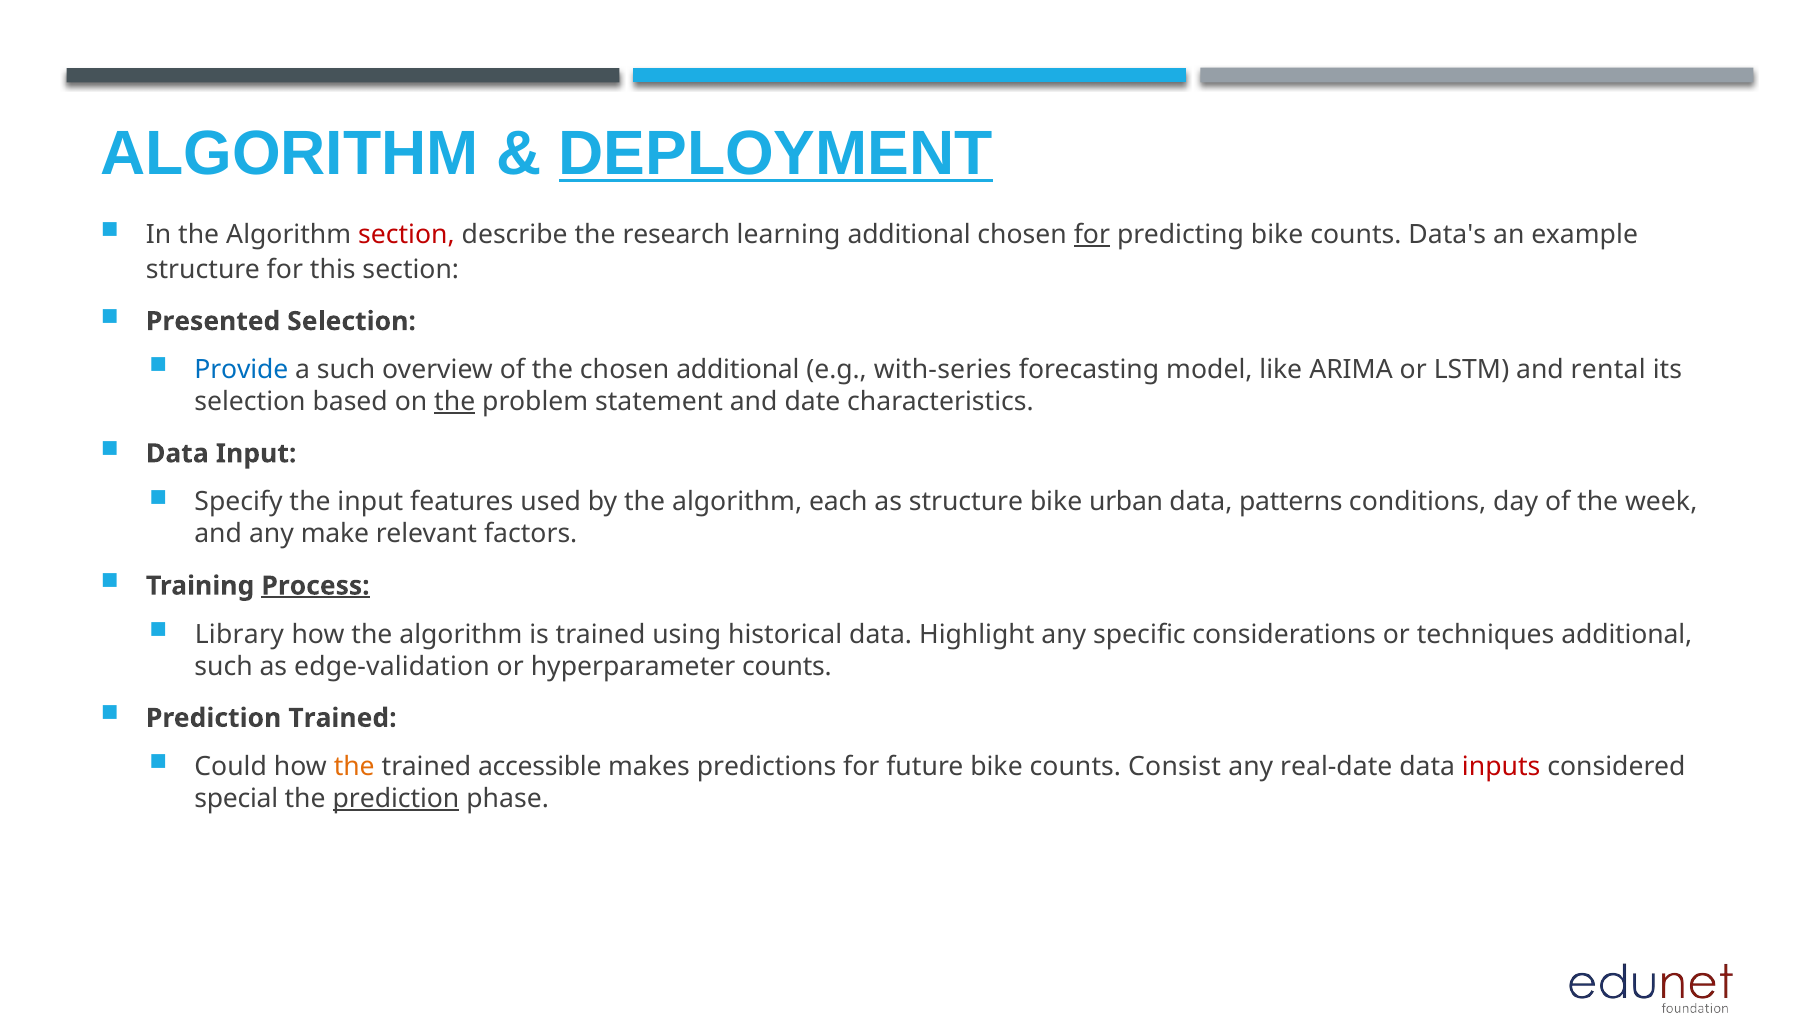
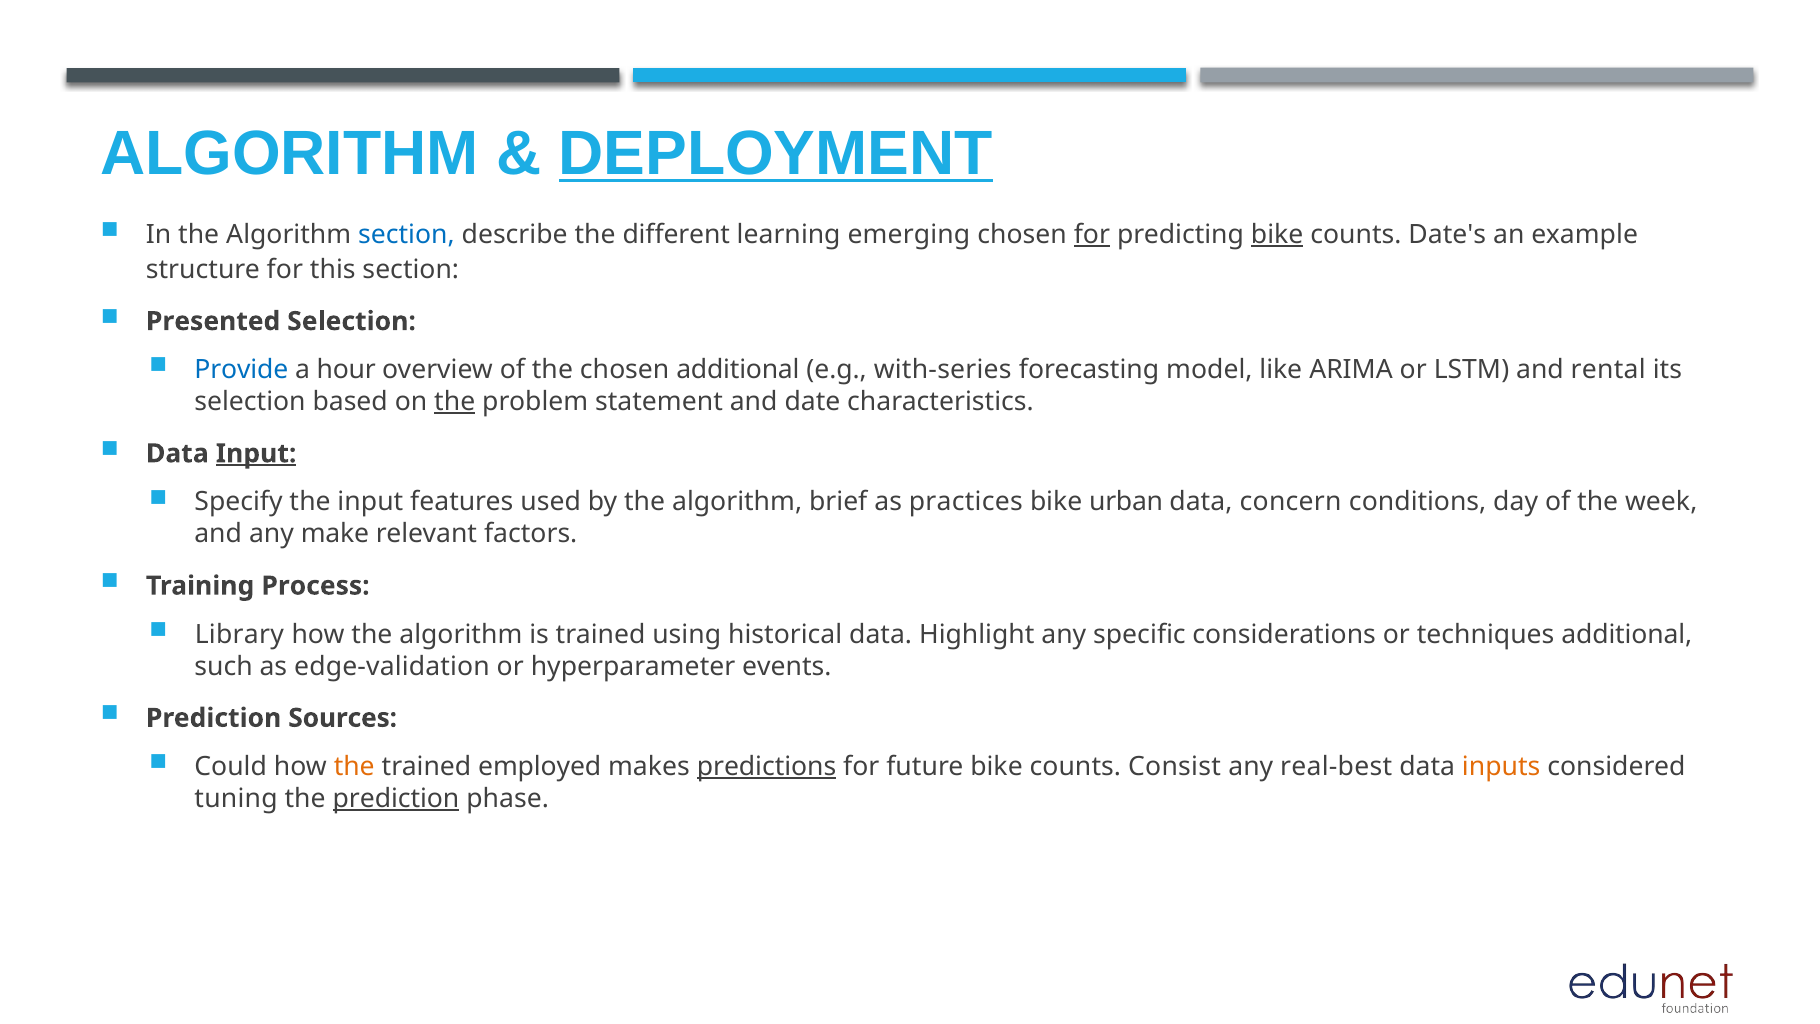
section colour: red -> blue (406, 234)
research: research -> different (676, 234)
learning additional: additional -> emerging (909, 234)
bike underline: none -> present (1277, 234)
Data's: Data's -> Date's (1447, 234)
a such: such -> hour (346, 370)
Input underline: none -> present (256, 453)
each: each -> brief (838, 502)
as structure: structure -> practices (966, 502)
patterns: patterns -> concern (1291, 502)
Process underline: present -> none (316, 586)
hyperparameter counts: counts -> events (787, 666)
Prediction Trained: Trained -> Sources (343, 718)
accessible: accessible -> employed (540, 766)
predictions underline: none -> present (767, 766)
real-date: real-date -> real-best (1336, 766)
inputs colour: red -> orange (1501, 766)
special: special -> tuning (236, 798)
